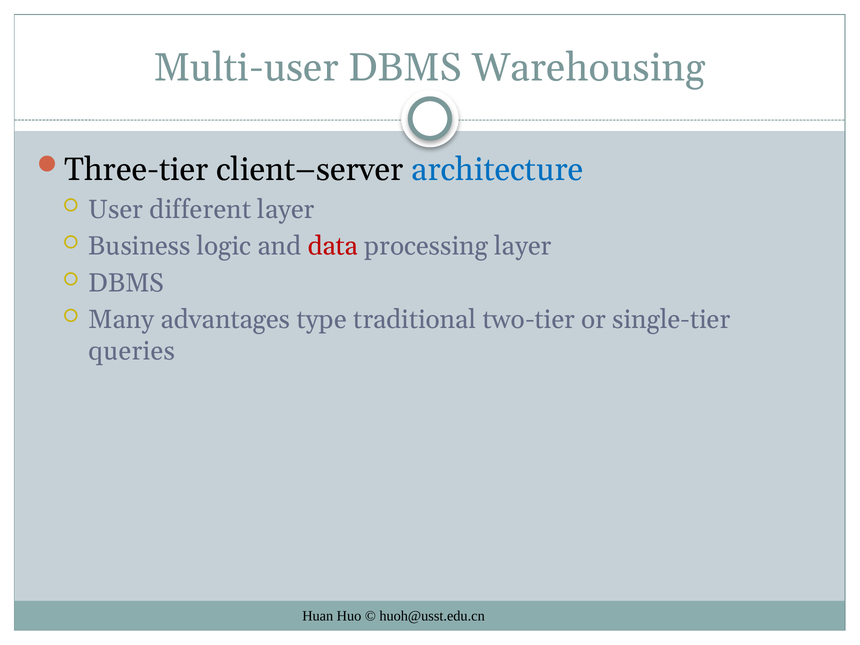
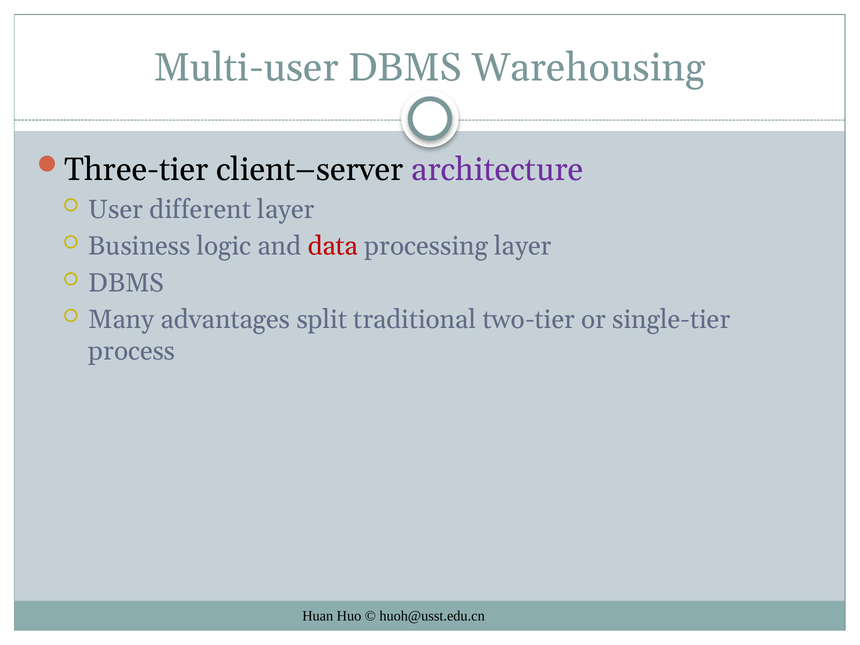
architecture colour: blue -> purple (497, 169)
type: type -> split (322, 320)
queries: queries -> process (132, 351)
